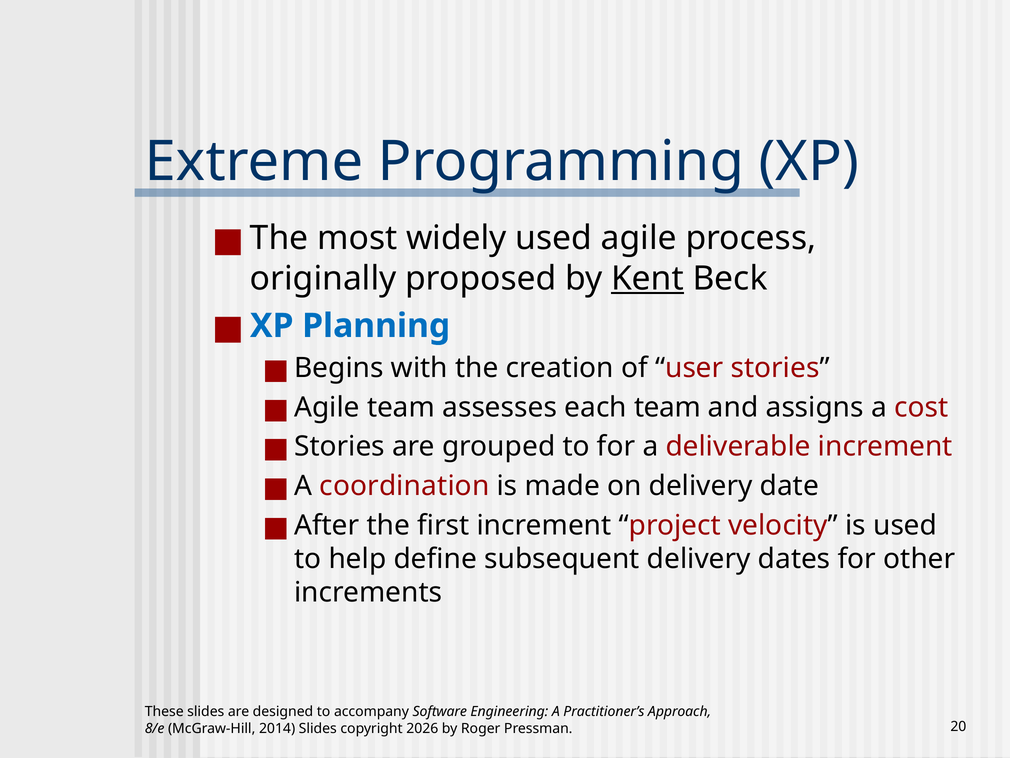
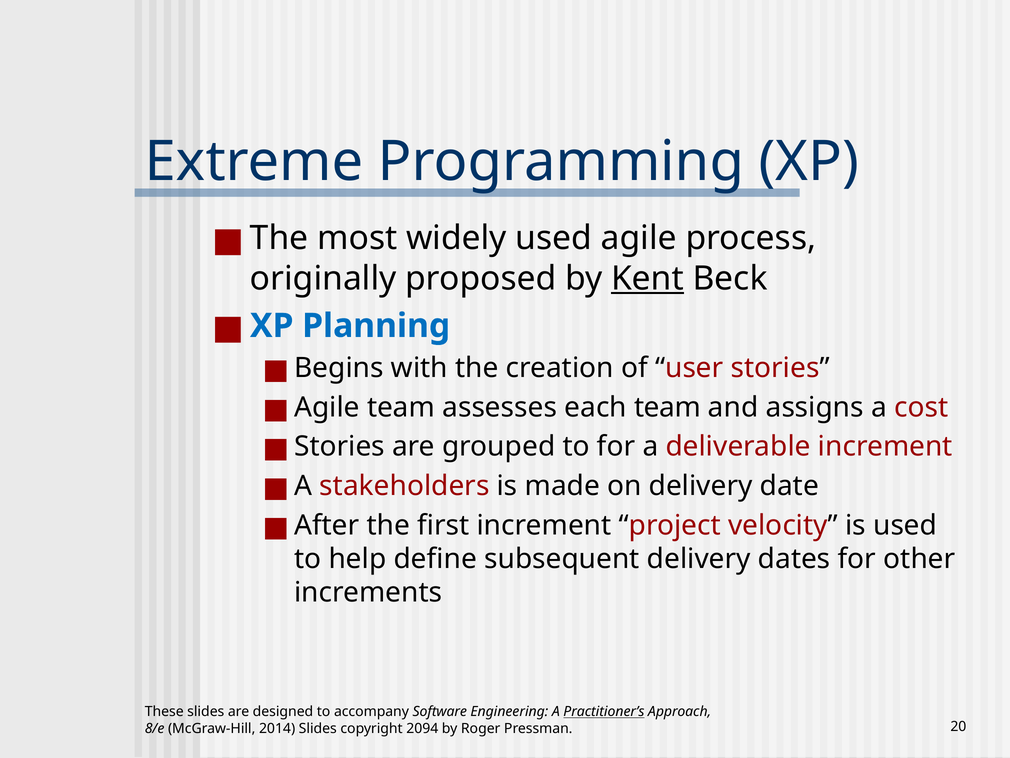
coordination: coordination -> stakeholders (404, 486)
Practitioner’s underline: none -> present (604, 711)
2026: 2026 -> 2094 (422, 728)
